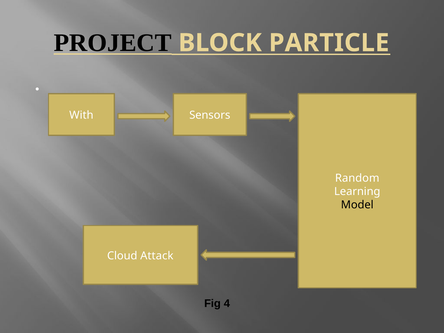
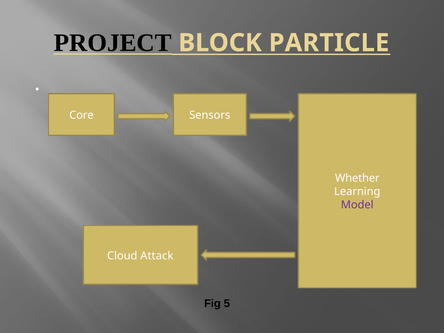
With: With -> Core (81, 115)
Random: Random -> Whether (357, 178)
Model colour: black -> purple (357, 205)
4: 4 -> 5 (227, 304)
